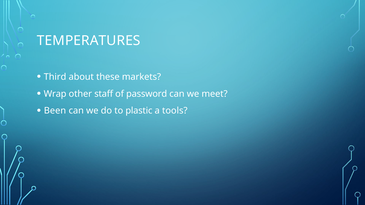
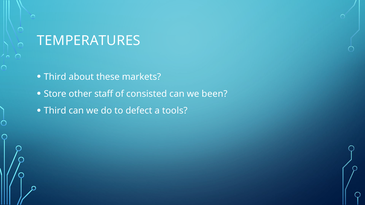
Wrap: Wrap -> Store (55, 94)
password: password -> consisted (147, 94)
meet: meet -> been (214, 94)
Been: Been -> Third (55, 111)
plastic: plastic -> defect (139, 111)
